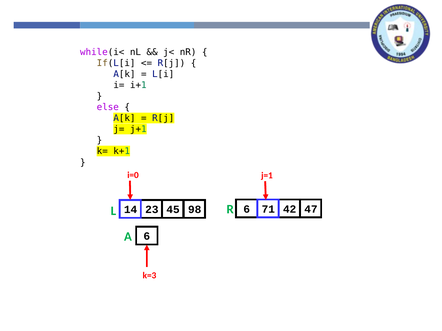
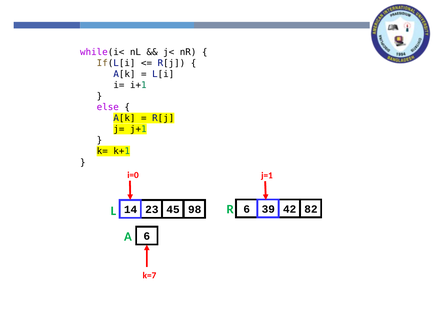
71: 71 -> 39 (268, 209)
47: 47 -> 82 (311, 209)
k=3: k=3 -> k=7 (149, 276)
